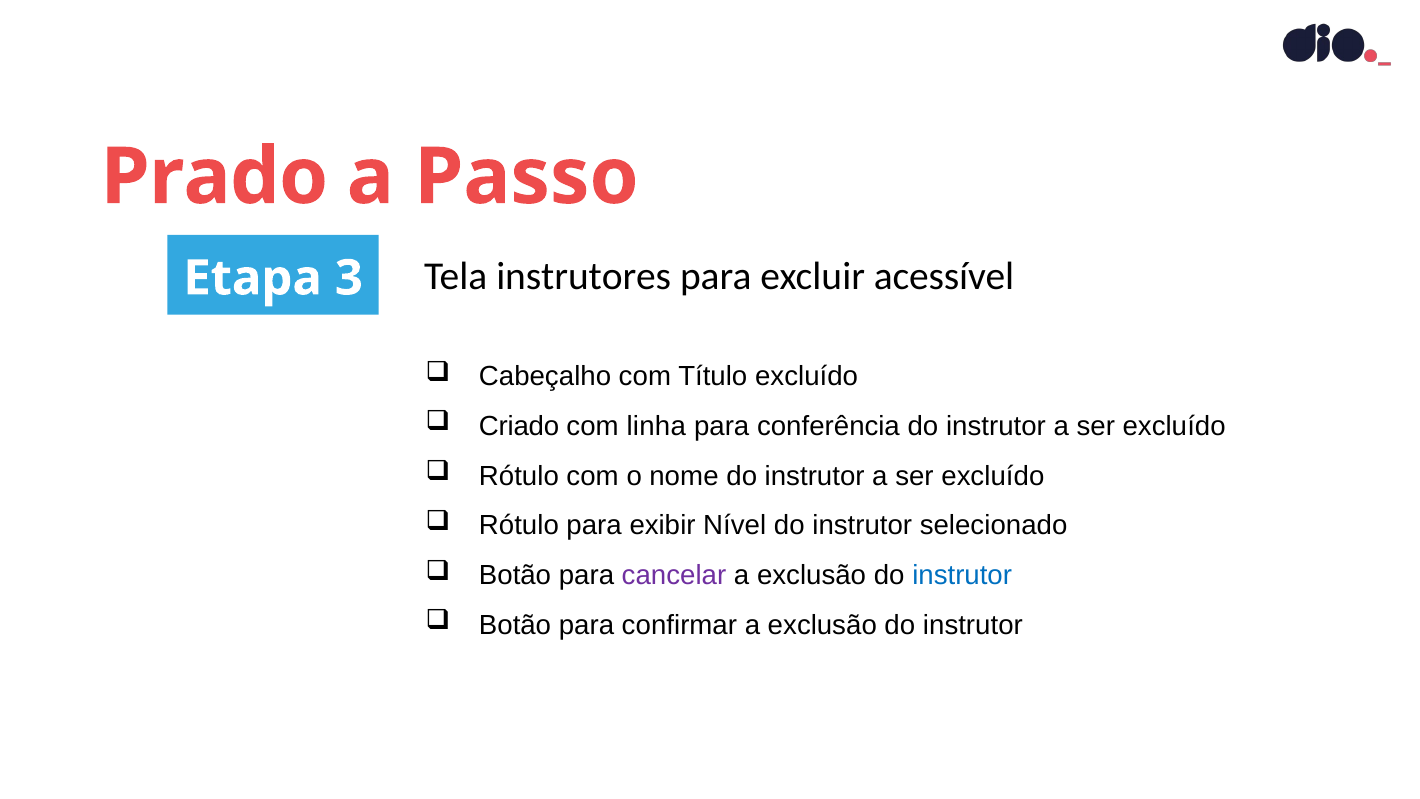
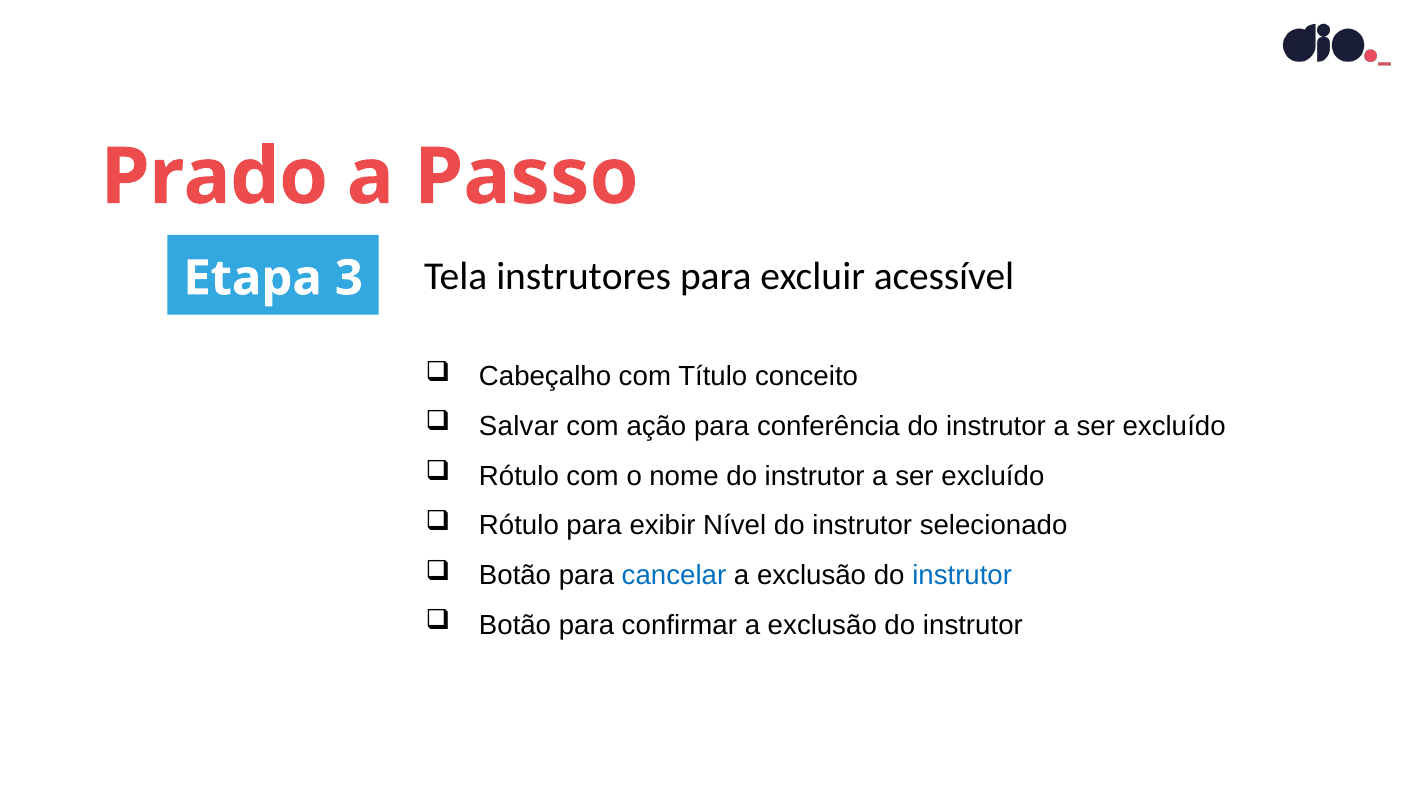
Título excluído: excluído -> conceito (807, 377)
Criado: Criado -> Salvar (519, 426)
linha: linha -> ação (656, 426)
cancelar colour: purple -> blue (674, 575)
